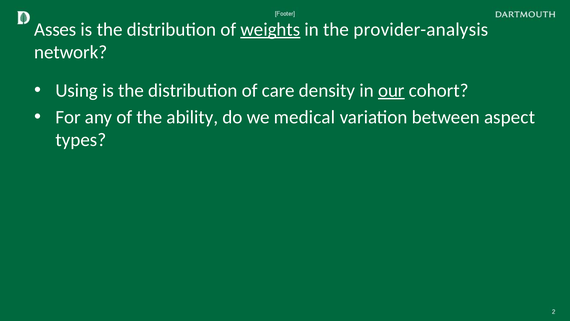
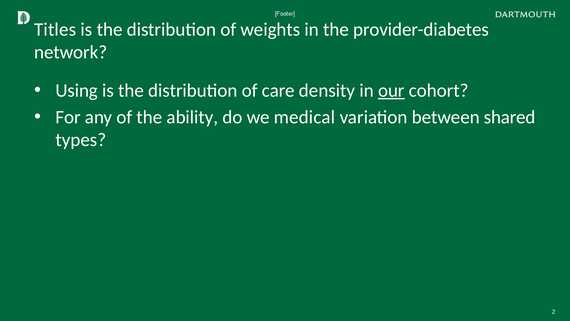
Asses: Asses -> Titles (55, 29)
weights underline: present -> none (270, 29)
provider-analysis: provider-analysis -> provider-diabetes (421, 29)
aspect: aspect -> shared (510, 117)
